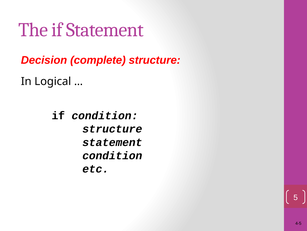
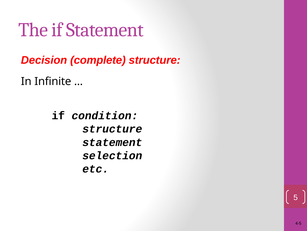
Logical: Logical -> Infinite (53, 81)
condition: condition -> selection (112, 155)
